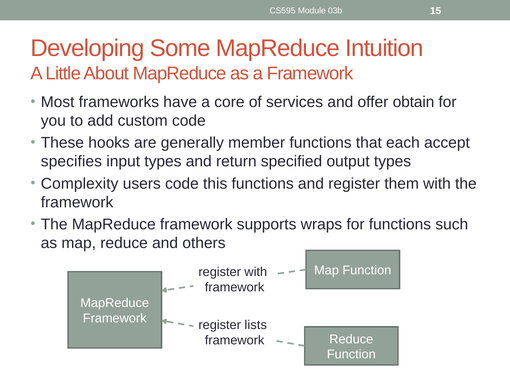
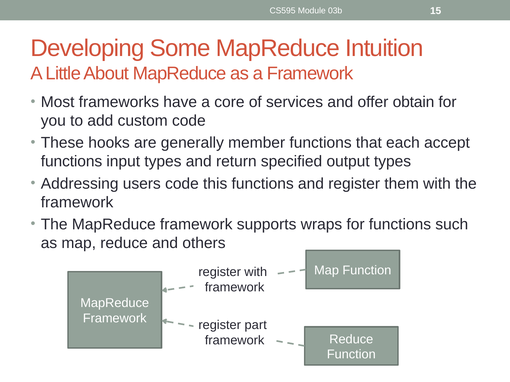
specifies: specifies -> functions (72, 162)
Complexity: Complexity -> Addressing (80, 184)
lists: lists -> part (256, 326)
